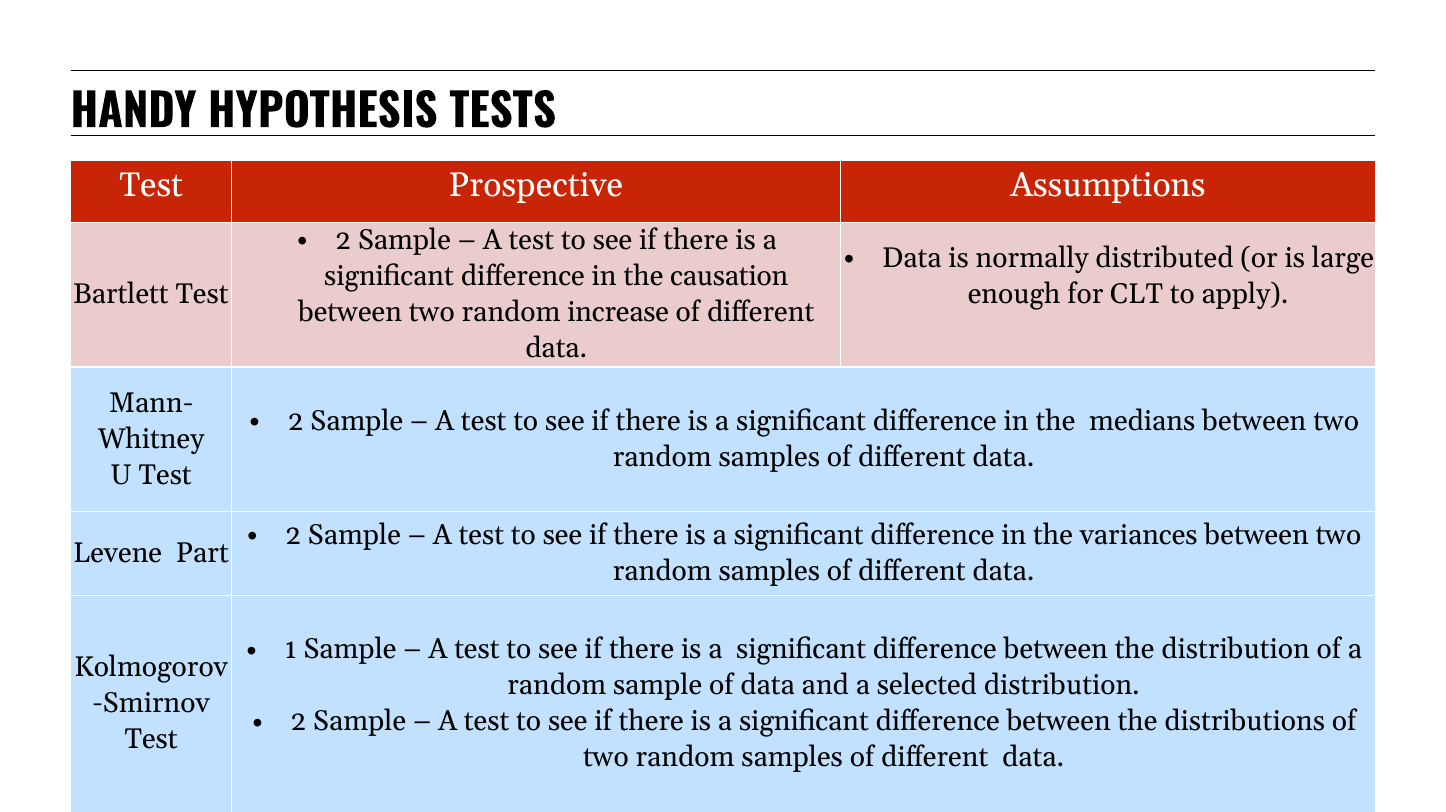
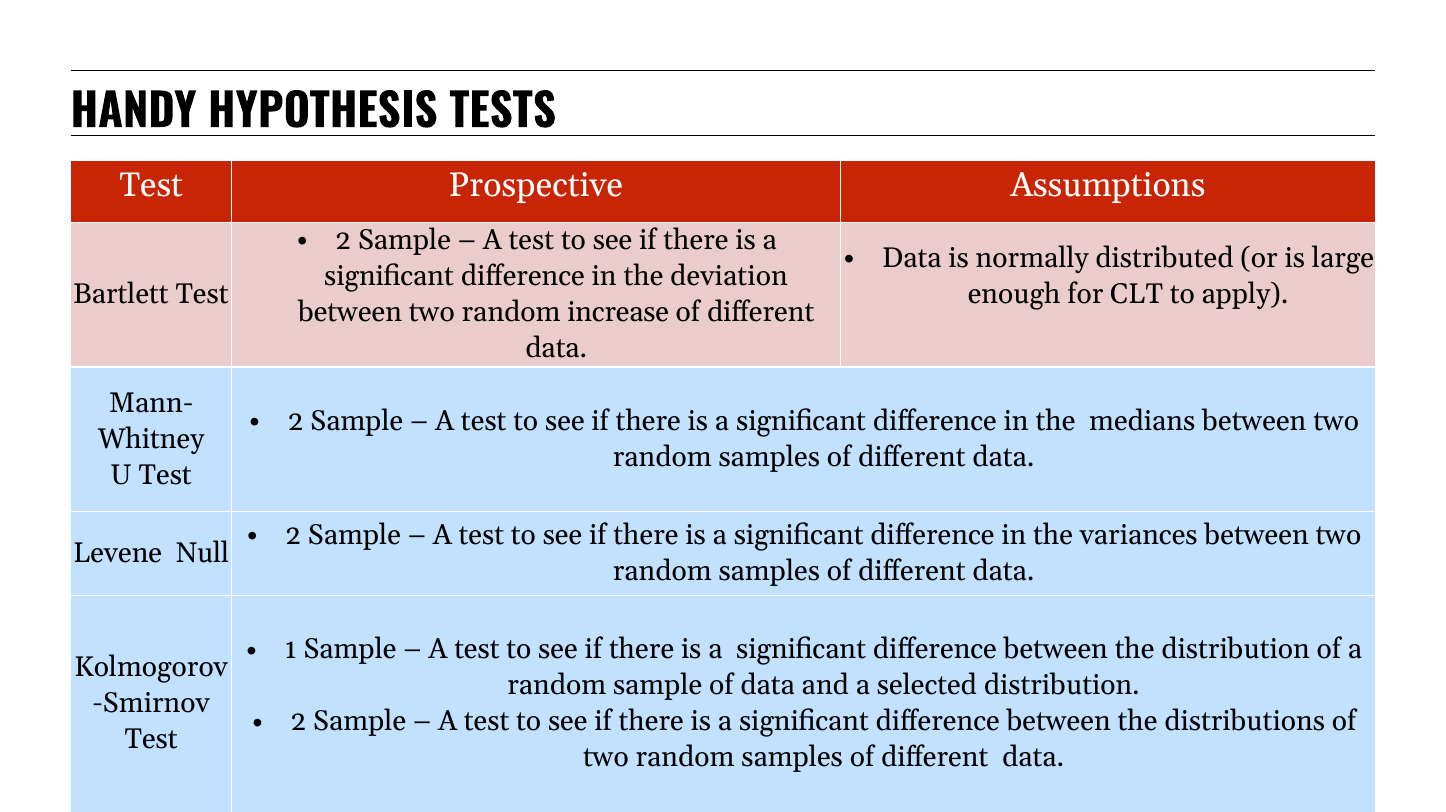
causation: causation -> deviation (729, 276)
Part: Part -> Null (202, 553)
